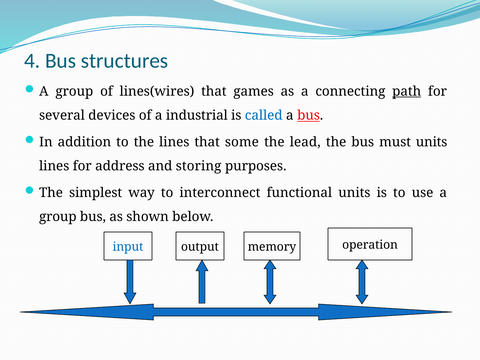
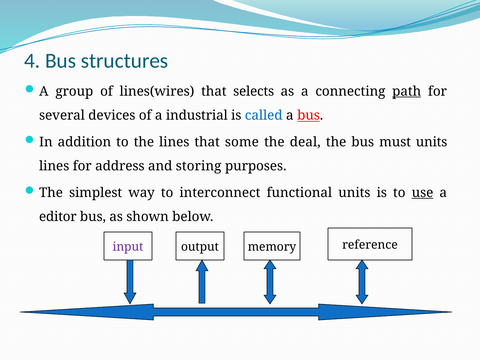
games: games -> selects (254, 91)
lead: lead -> deal (305, 142)
use underline: none -> present (423, 193)
group: group -> editor (58, 217)
input colour: blue -> purple (128, 247)
operation: operation -> reference (370, 245)
